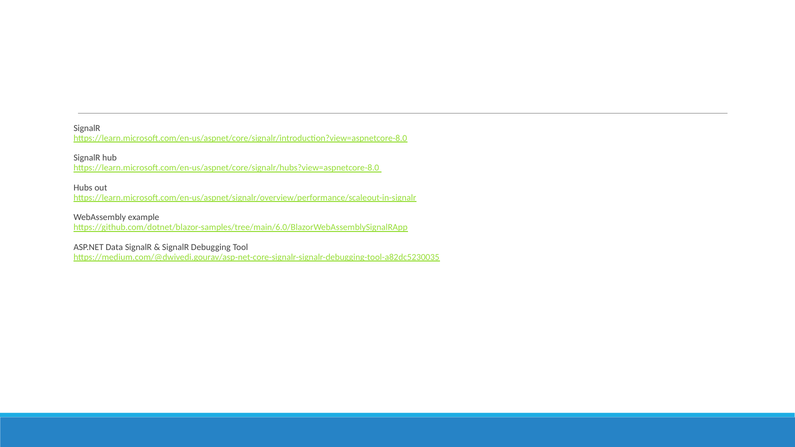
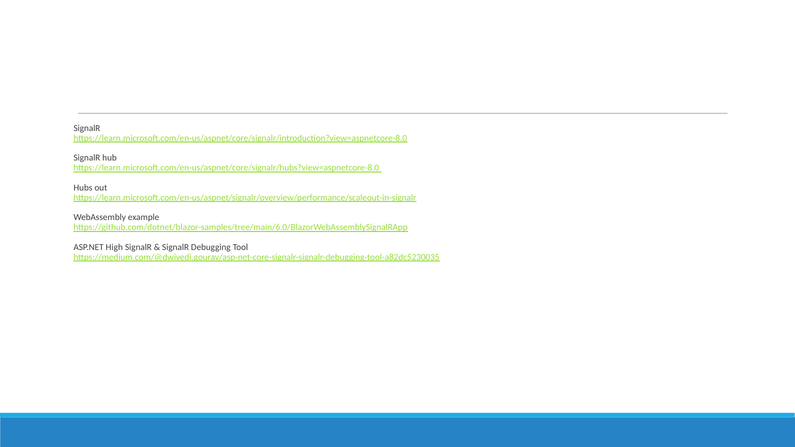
Data: Data -> High (114, 247)
